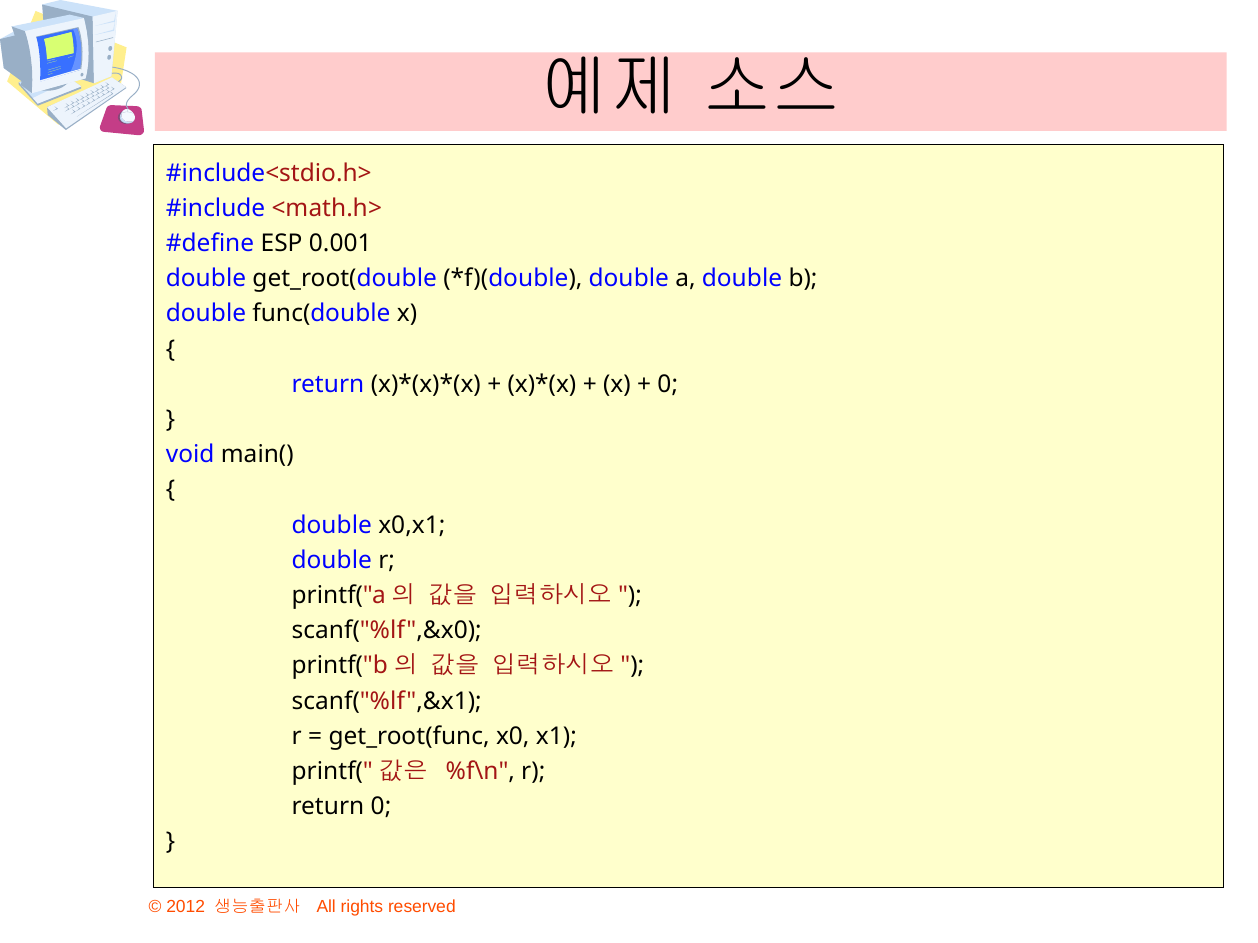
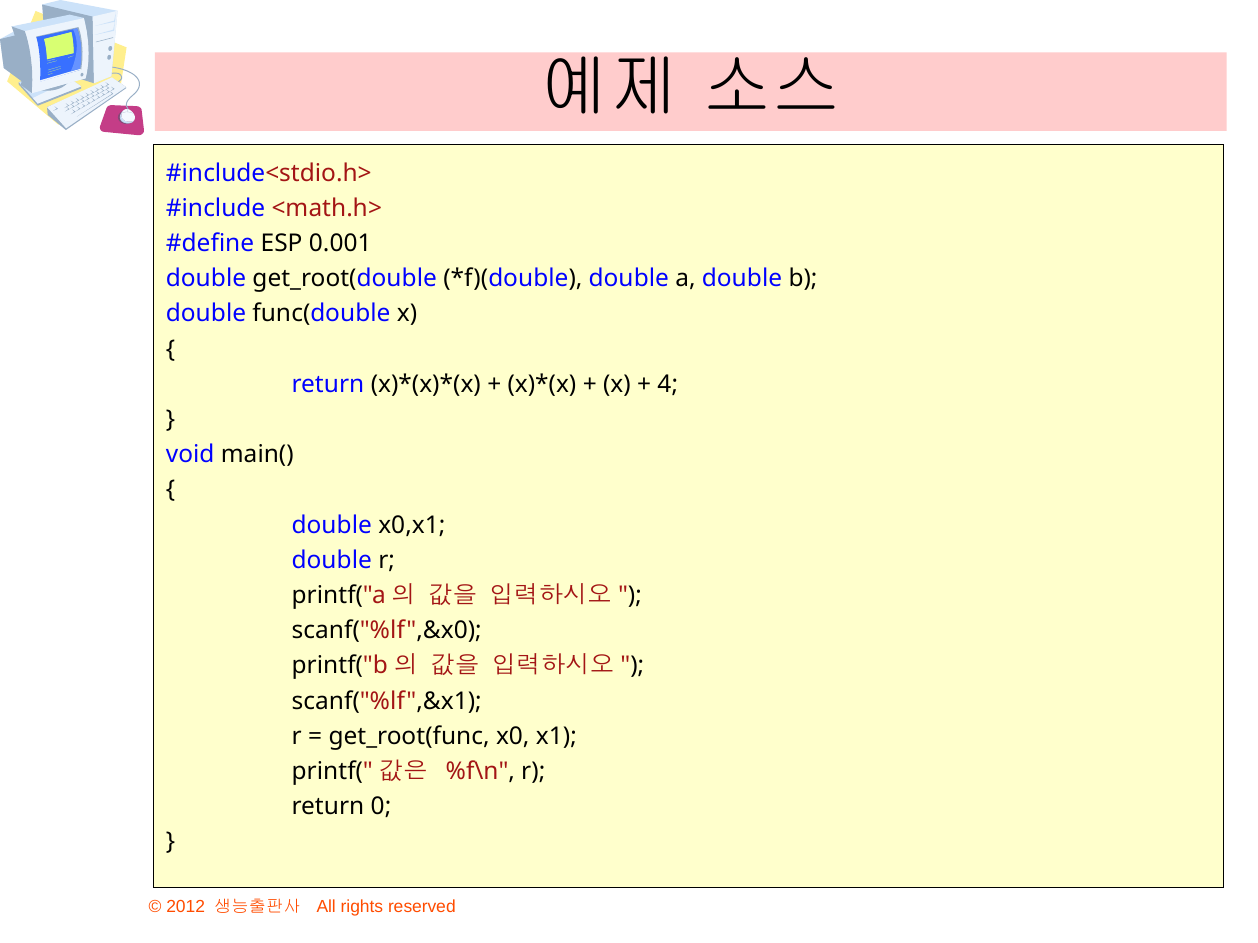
0: 0 -> 4 (668, 384)
